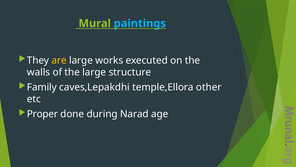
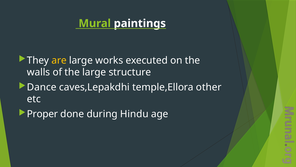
paintings colour: light blue -> white (140, 23)
Family: Family -> Dance (42, 87)
Narad: Narad -> Hindu (134, 114)
